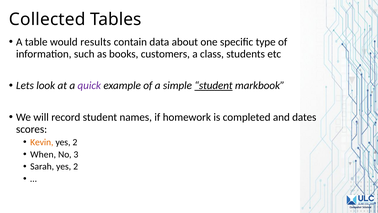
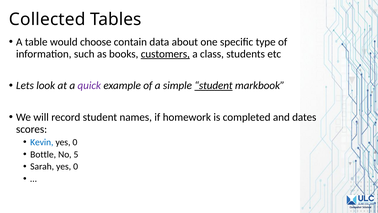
results: results -> choose (96, 42)
customers underline: none -> present (165, 54)
Kevin colour: orange -> blue (42, 142)
2: 2 -> 0 (75, 142)
When: When -> Bottle (43, 154)
3: 3 -> 5 (76, 154)
Sarah yes 2: 2 -> 0 (76, 166)
